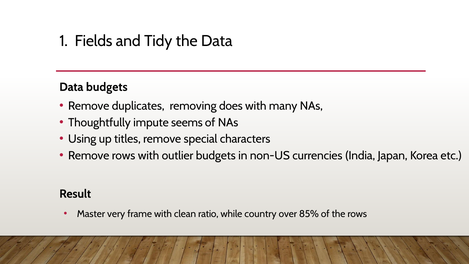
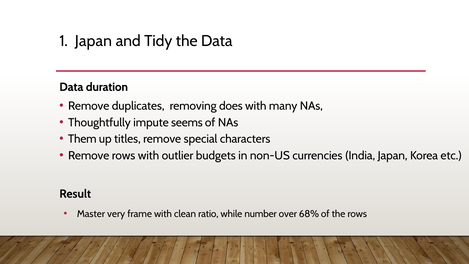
1 Fields: Fields -> Japan (93, 41)
Data budgets: budgets -> duration (107, 87)
Using: Using -> Them (82, 139)
country: country -> number (261, 214)
85%: 85% -> 68% (309, 214)
